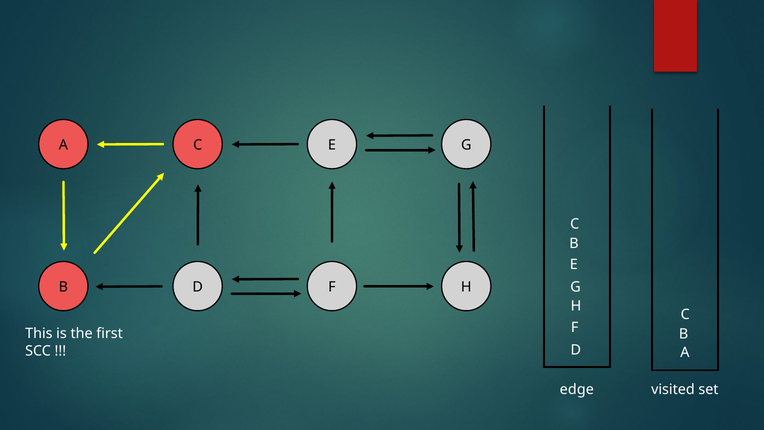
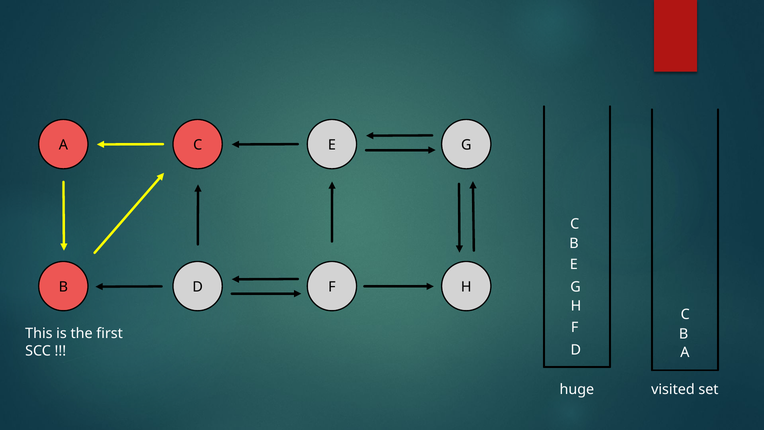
edge: edge -> huge (577, 389)
